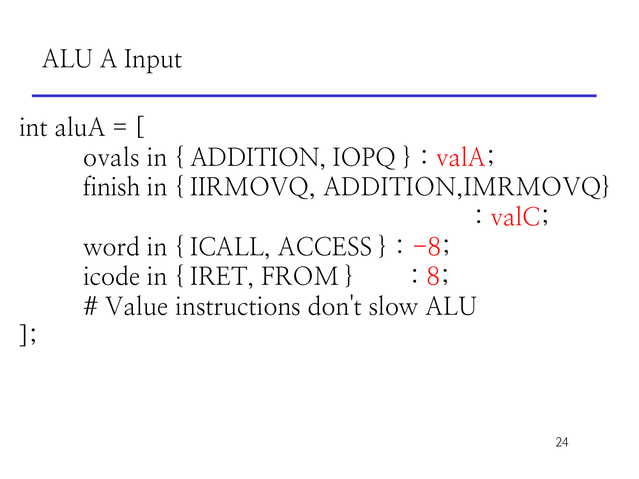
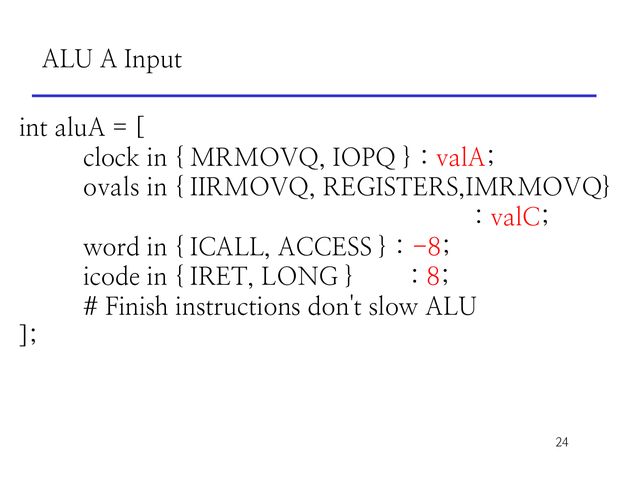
ovals: ovals -> clock (112, 158)
ADDITION: ADDITION -> MRMOVQ (258, 158)
finish: finish -> ovals (112, 188)
ADDITION,IMRMOVQ: ADDITION,IMRMOVQ -> REGISTERS,IMRMOVQ (467, 188)
FROM: FROM -> LONG (300, 277)
Value: Value -> Finish (137, 307)
